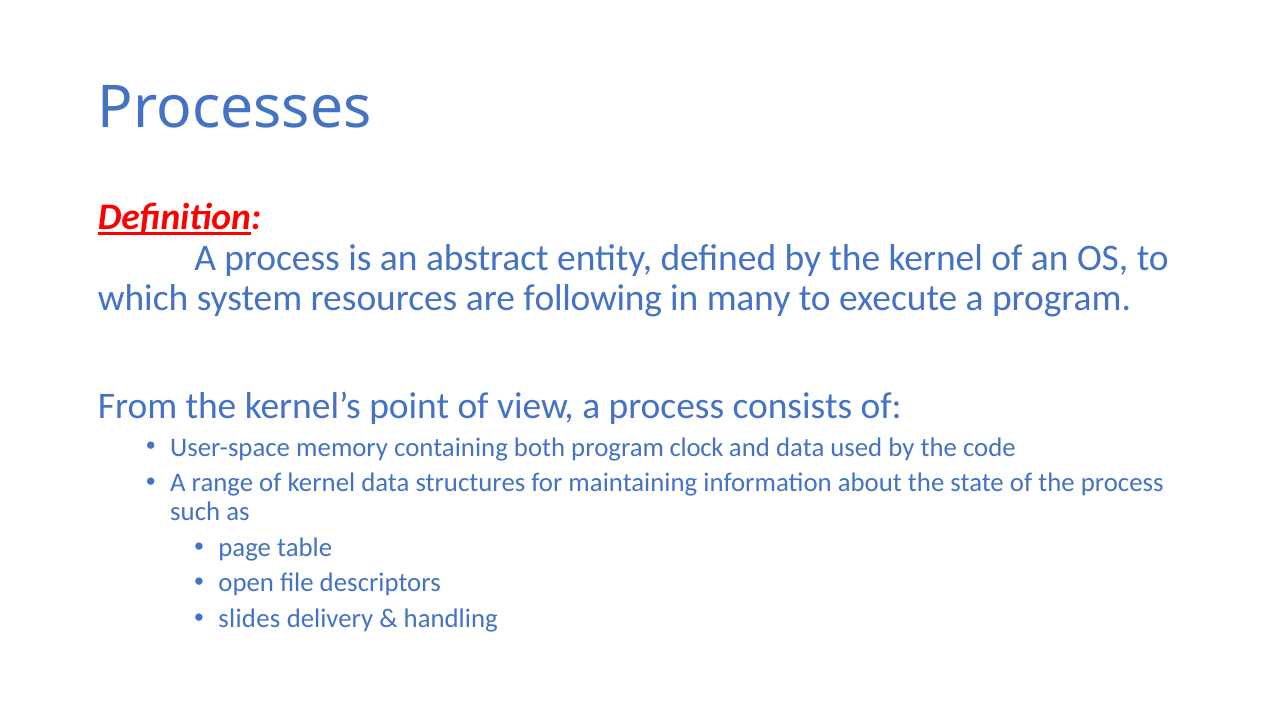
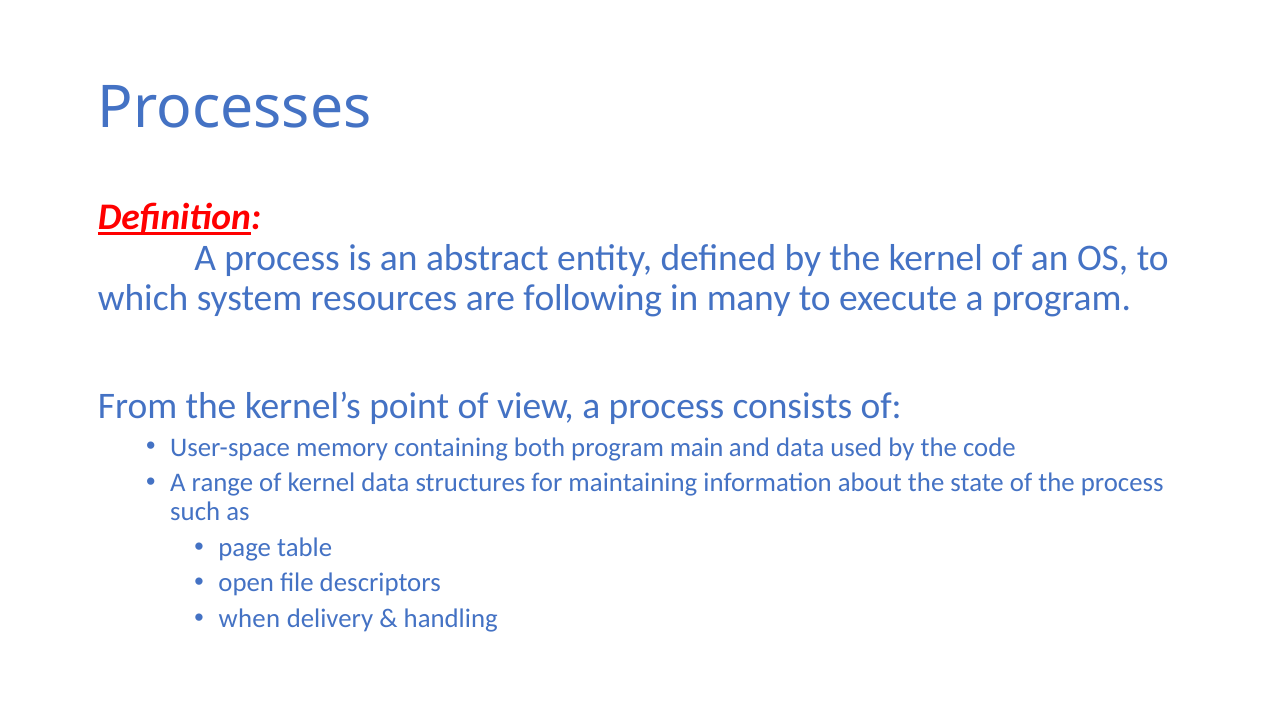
clock: clock -> main (697, 447)
slides: slides -> when (249, 619)
